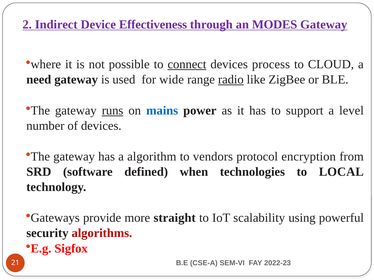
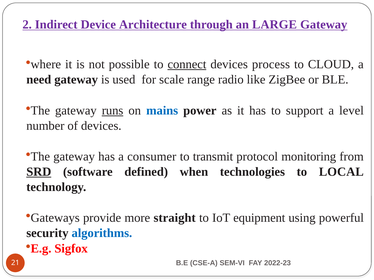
Effectiveness: Effectiveness -> Architecture (153, 25)
MODES: MODES -> LARGE (275, 25)
wide: wide -> scale (172, 80)
radio underline: present -> none (231, 80)
algorithm: algorithm -> consumer (152, 157)
vendors: vendors -> transmit (213, 157)
encryption: encryption -> monitoring (309, 157)
SRD underline: none -> present (39, 172)
scalability: scalability -> equipment (259, 218)
algorithms colour: red -> blue (102, 233)
